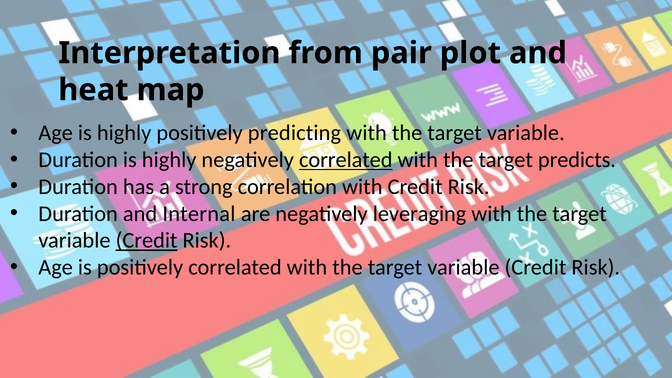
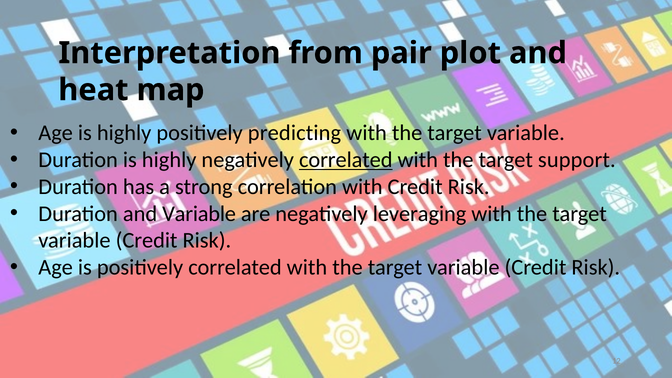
predicts: predicts -> support (577, 160)
and Internal: Internal -> Variable (199, 214)
Credit underline: present -> none (147, 241)
